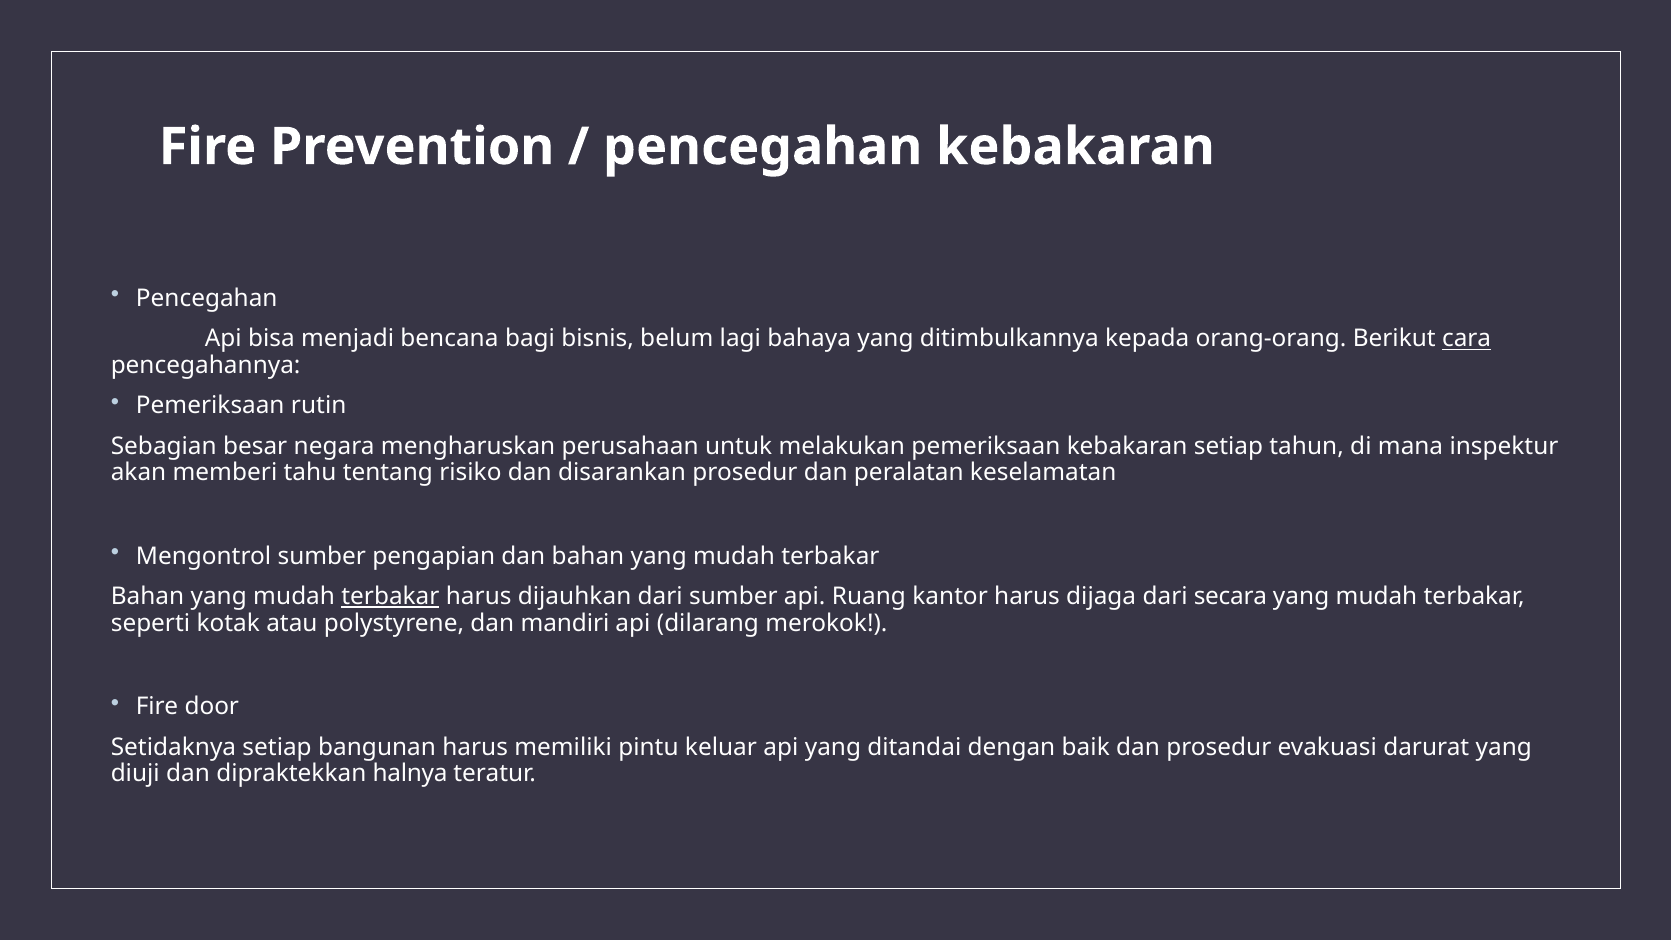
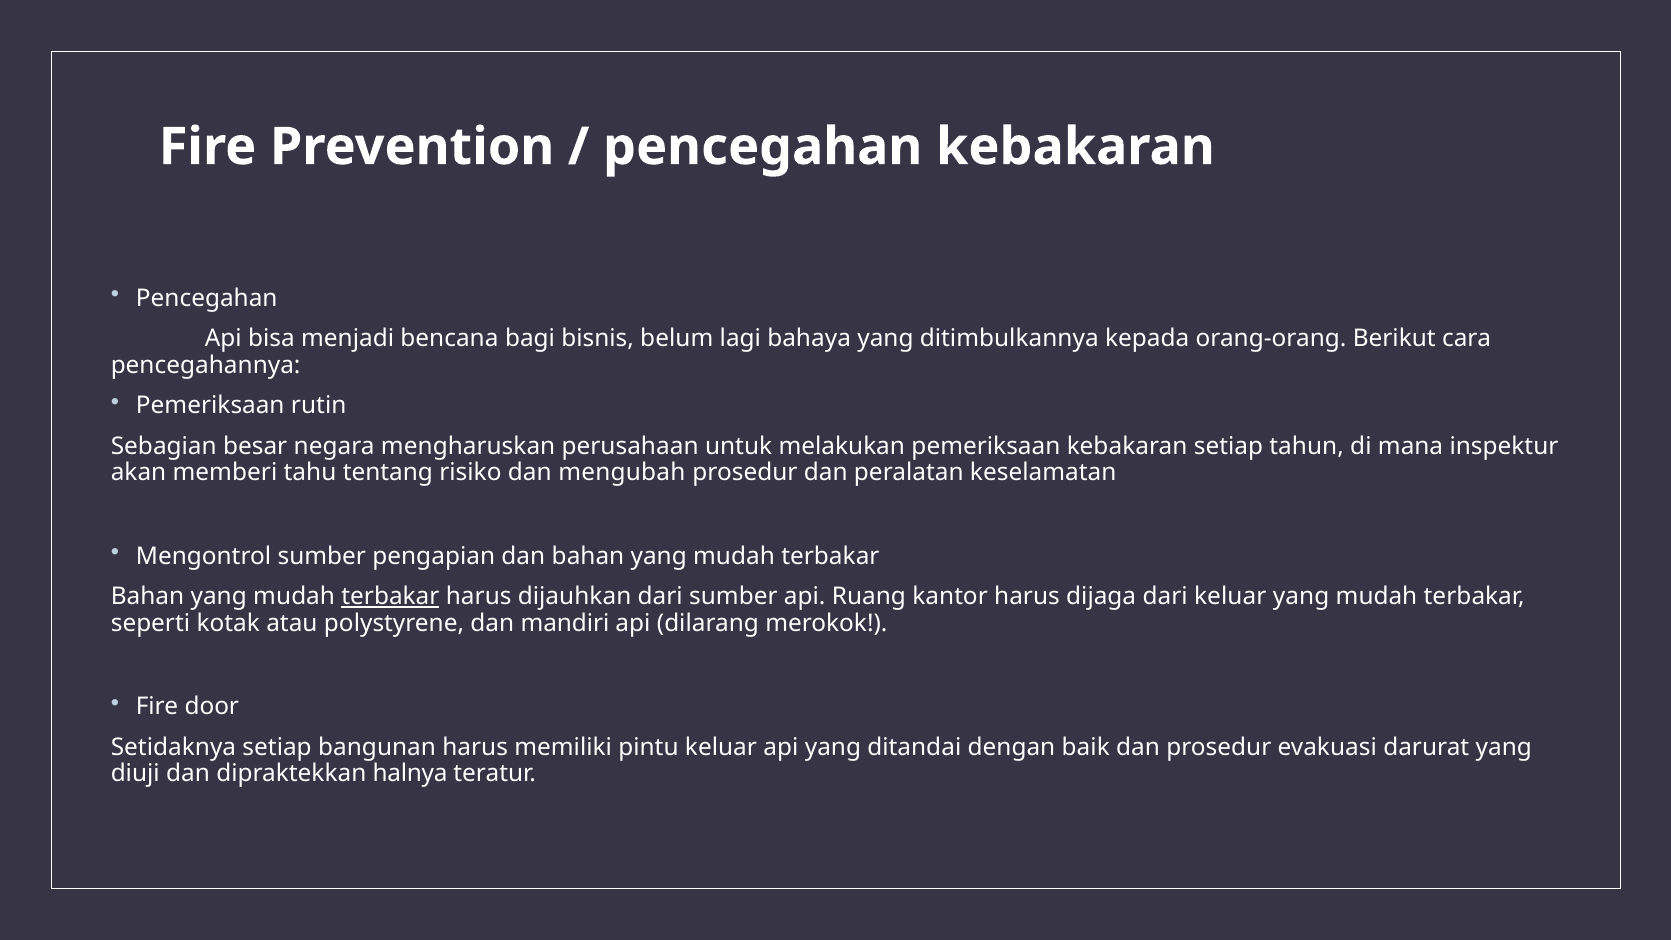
cara underline: present -> none (1467, 339)
disarankan: disarankan -> mengubah (622, 472)
dari secara: secara -> keluar (1230, 597)
